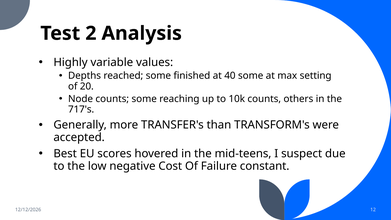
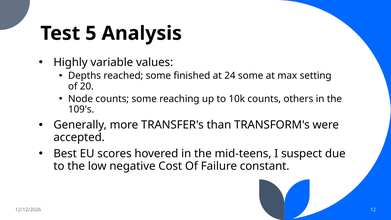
2: 2 -> 5 (91, 33)
40: 40 -> 24 (230, 76)
717's: 717's -> 109's (81, 109)
